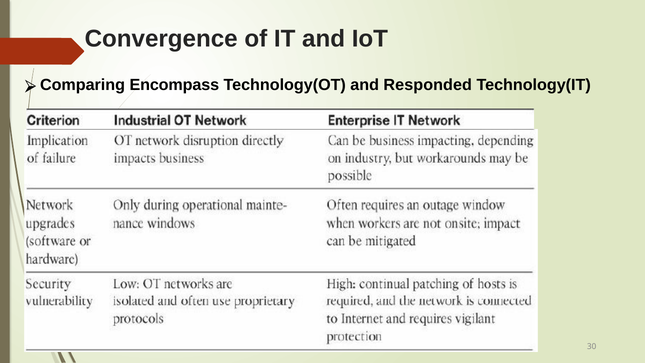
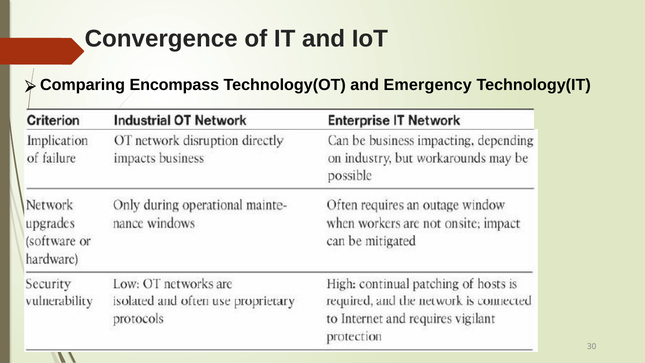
Responded: Responded -> Emergency (428, 85)
